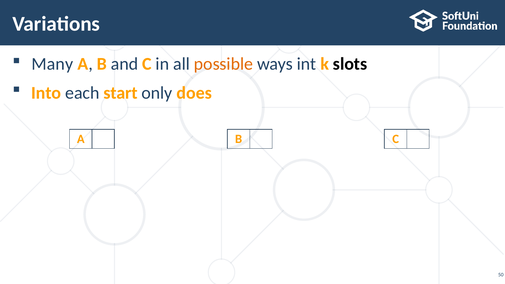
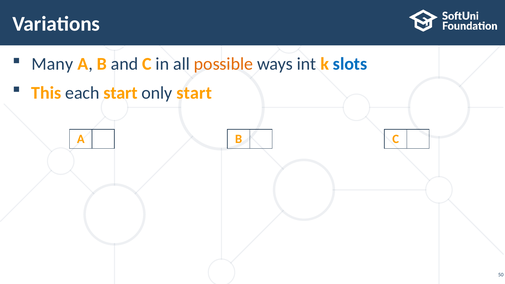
slots colour: black -> blue (350, 64)
Into: Into -> This (46, 93)
only does: does -> start (194, 93)
